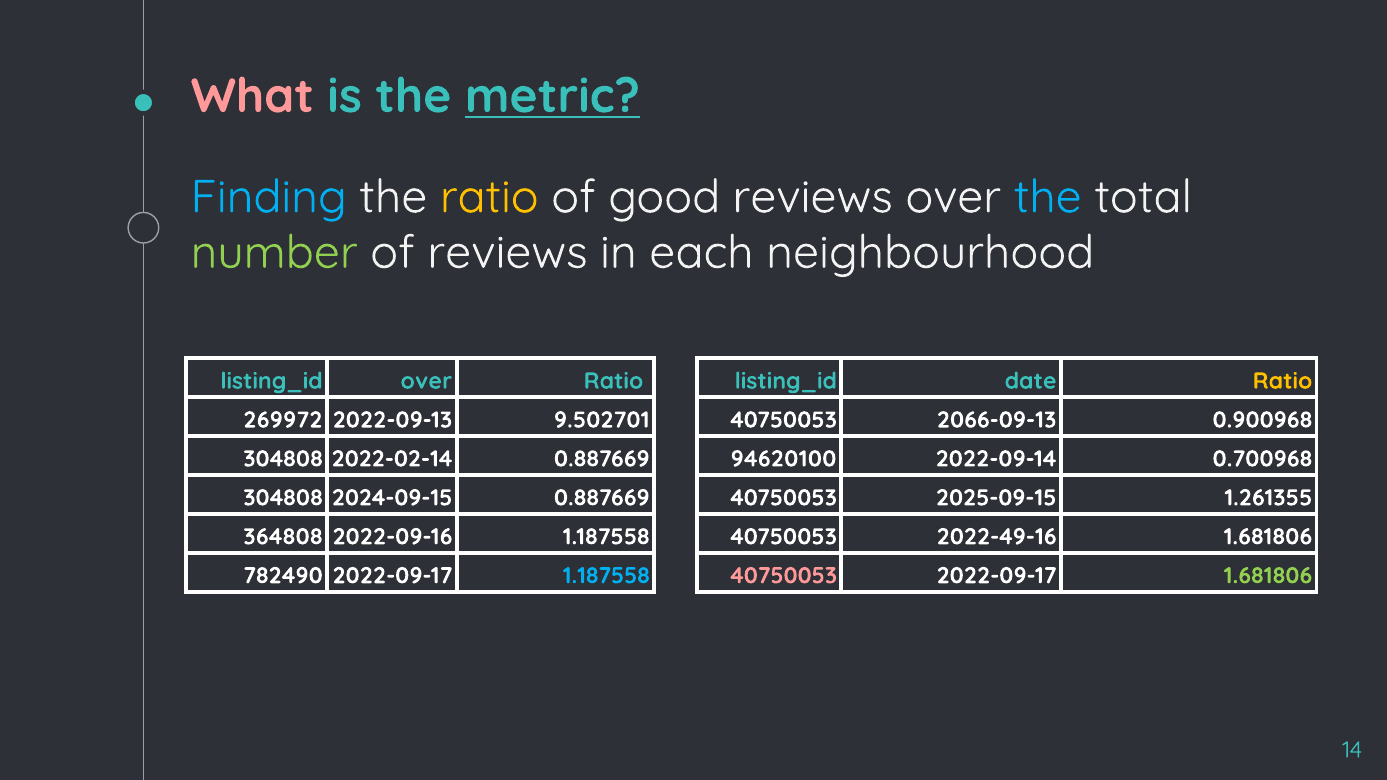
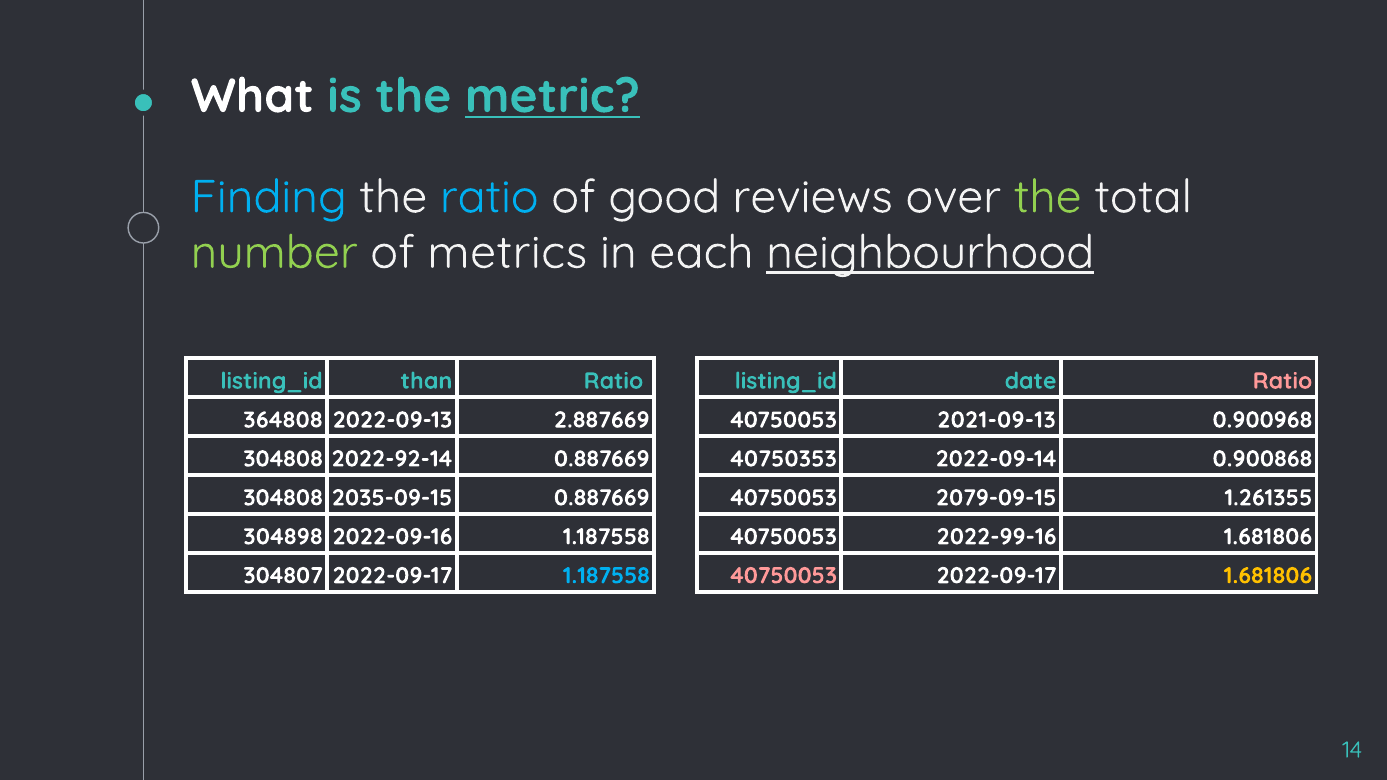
What colour: pink -> white (252, 96)
ratio colour: yellow -> light blue (489, 197)
the colour: light blue -> light green (1048, 197)
of reviews: reviews -> metrics (507, 253)
neighbourhood underline: none -> present (930, 253)
over: over -> than (426, 381)
Ratio colour: yellow -> pink (1283, 381)
269972: 269972 -> 364808 (283, 420)
9.502701: 9.502701 -> 2.887669 (602, 420)
2066-09-13: 2066-09-13 -> 2021-09-13 (997, 420)
2022-02-14: 2022-02-14 -> 2022-92-14 (392, 459)
94620100: 94620100 -> 40750353 (784, 459)
0.700968: 0.700968 -> 0.900868 (1262, 459)
2024-09-15: 2024-09-15 -> 2035-09-15 (392, 498)
2025-09-15: 2025-09-15 -> 2079-09-15 (996, 498)
364808: 364808 -> 304898 (283, 537)
2022-49-16: 2022-49-16 -> 2022-99-16 (997, 537)
782490: 782490 -> 304807 (283, 576)
1.681806 colour: light green -> yellow (1268, 576)
